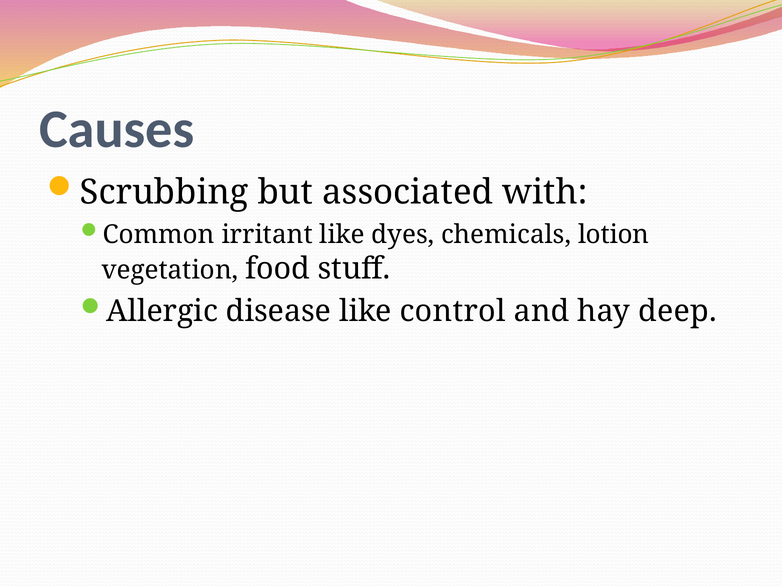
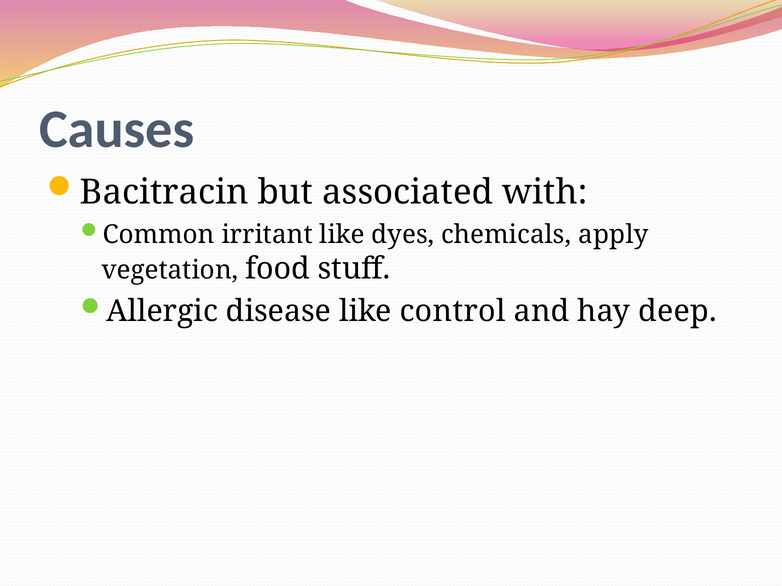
Scrubbing: Scrubbing -> Bacitracin (164, 193)
lotion: lotion -> apply (613, 235)
